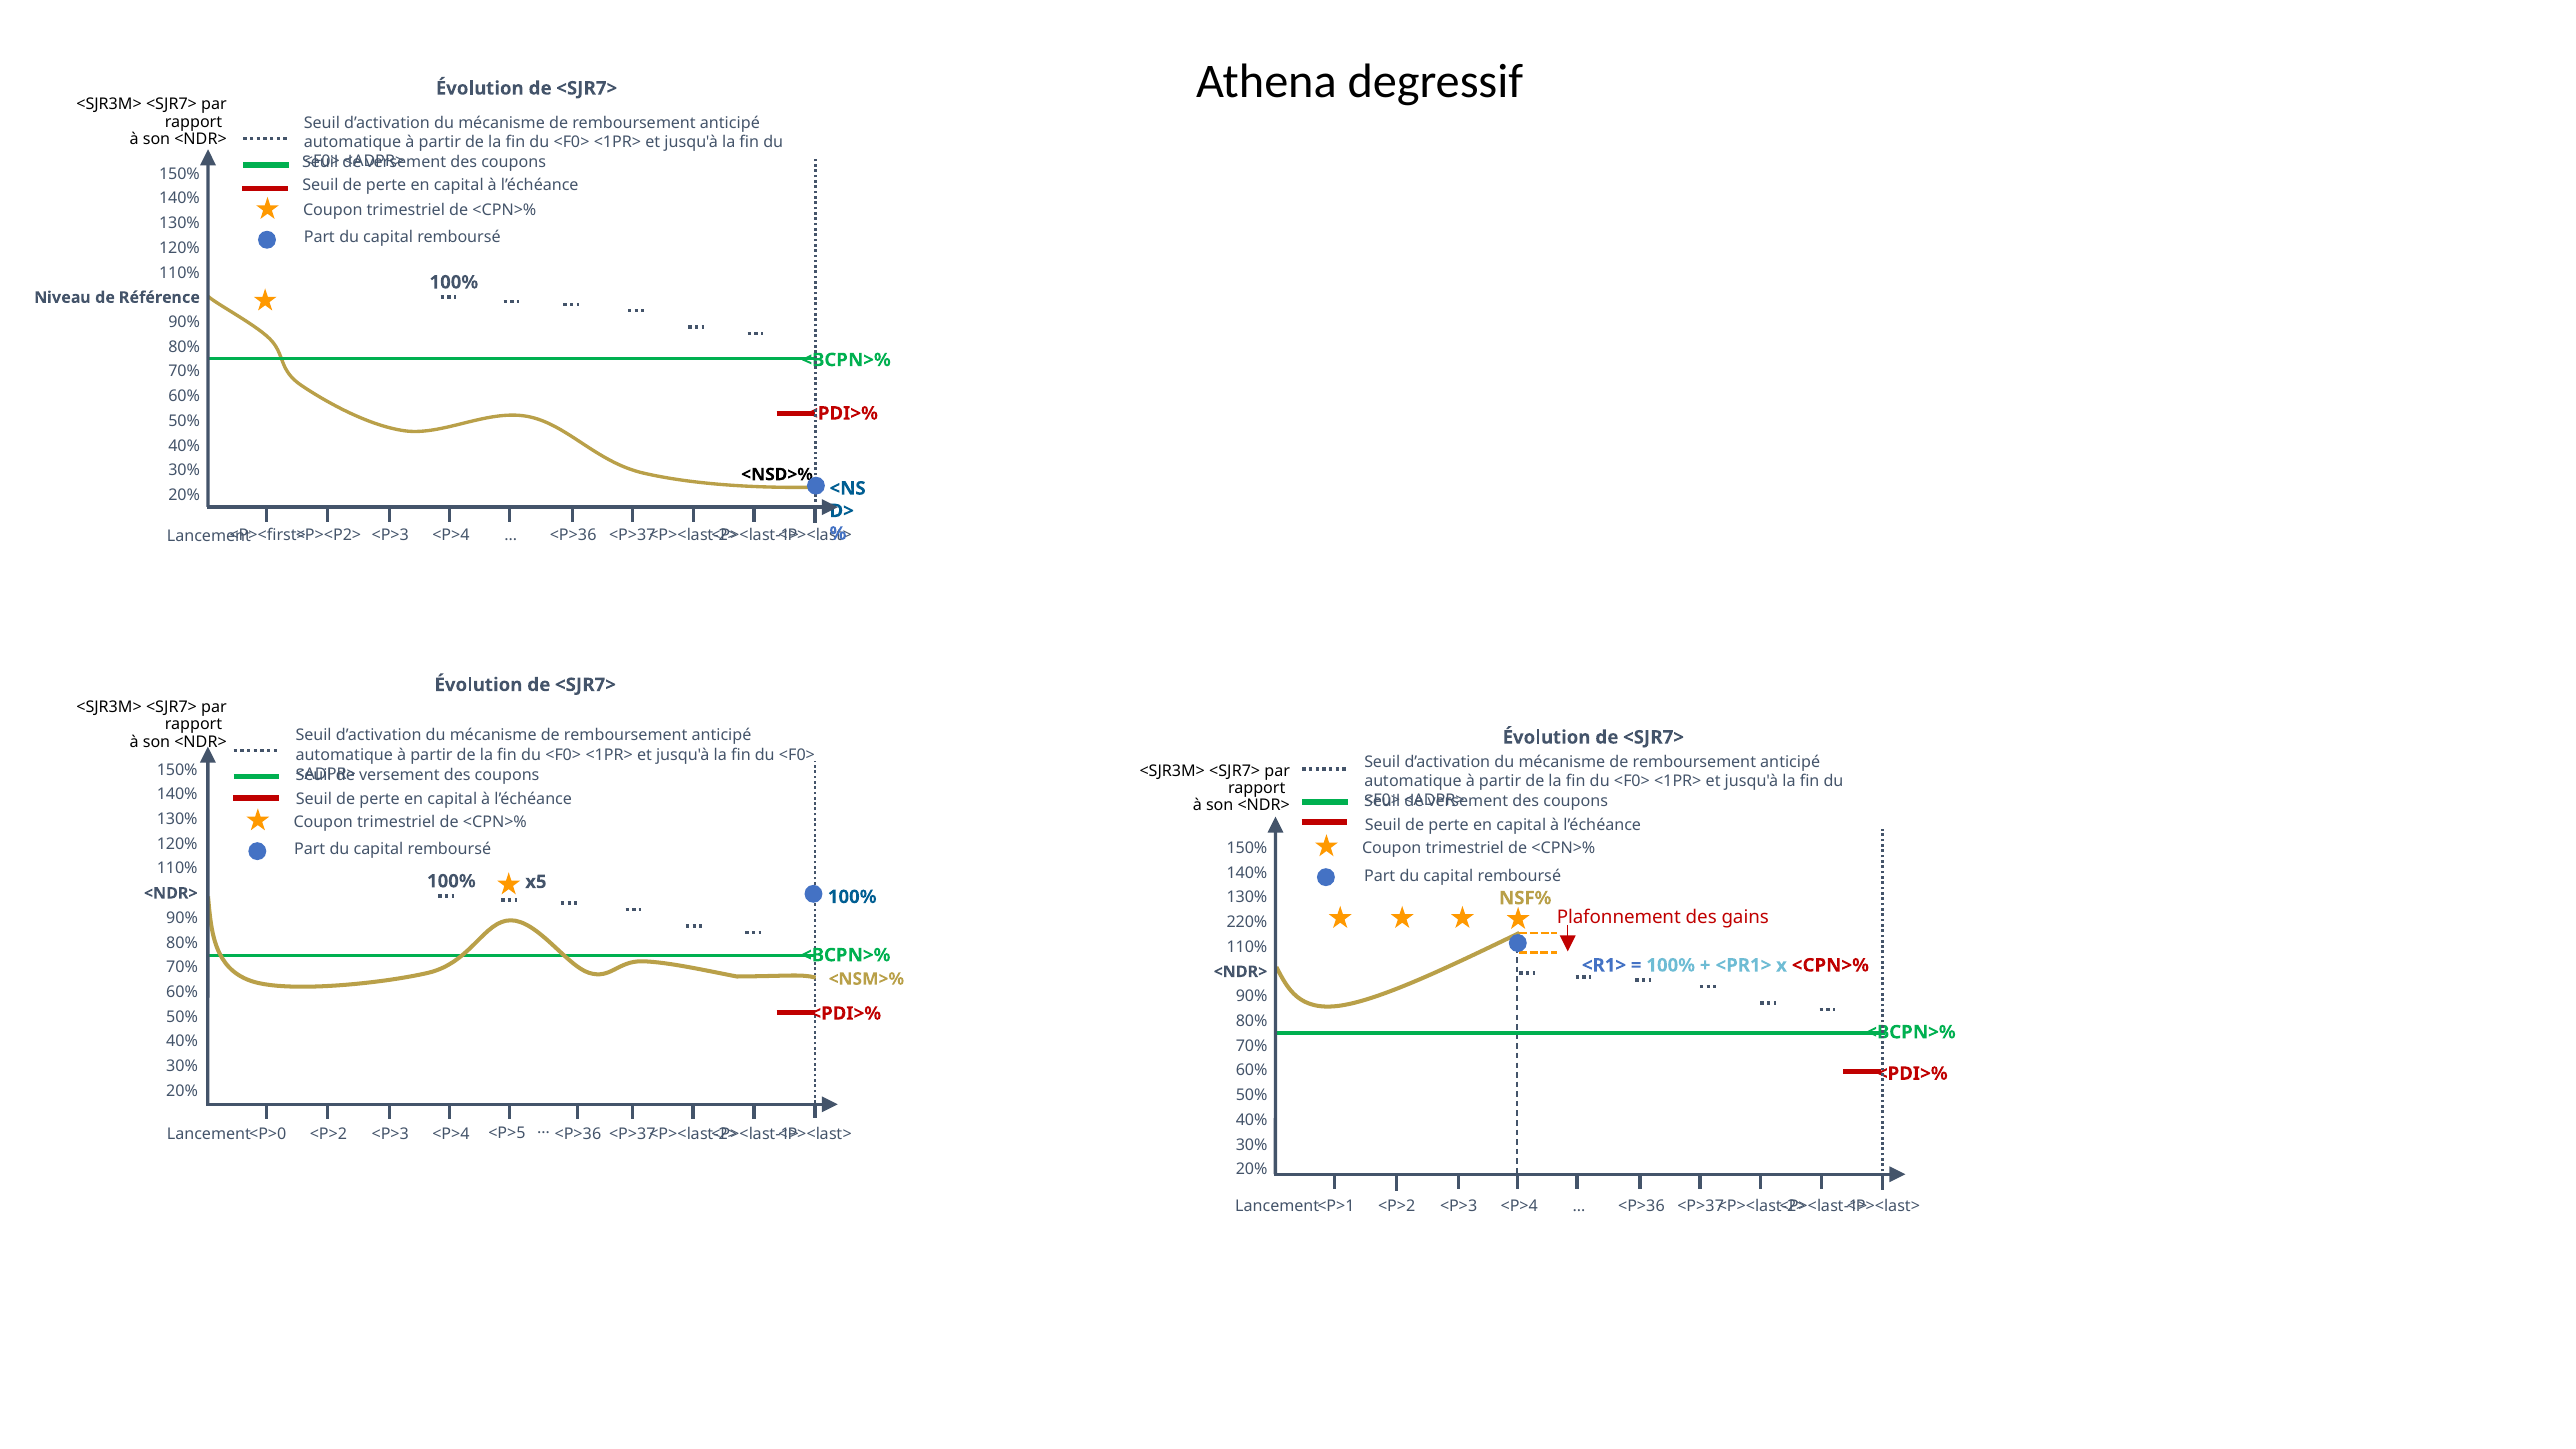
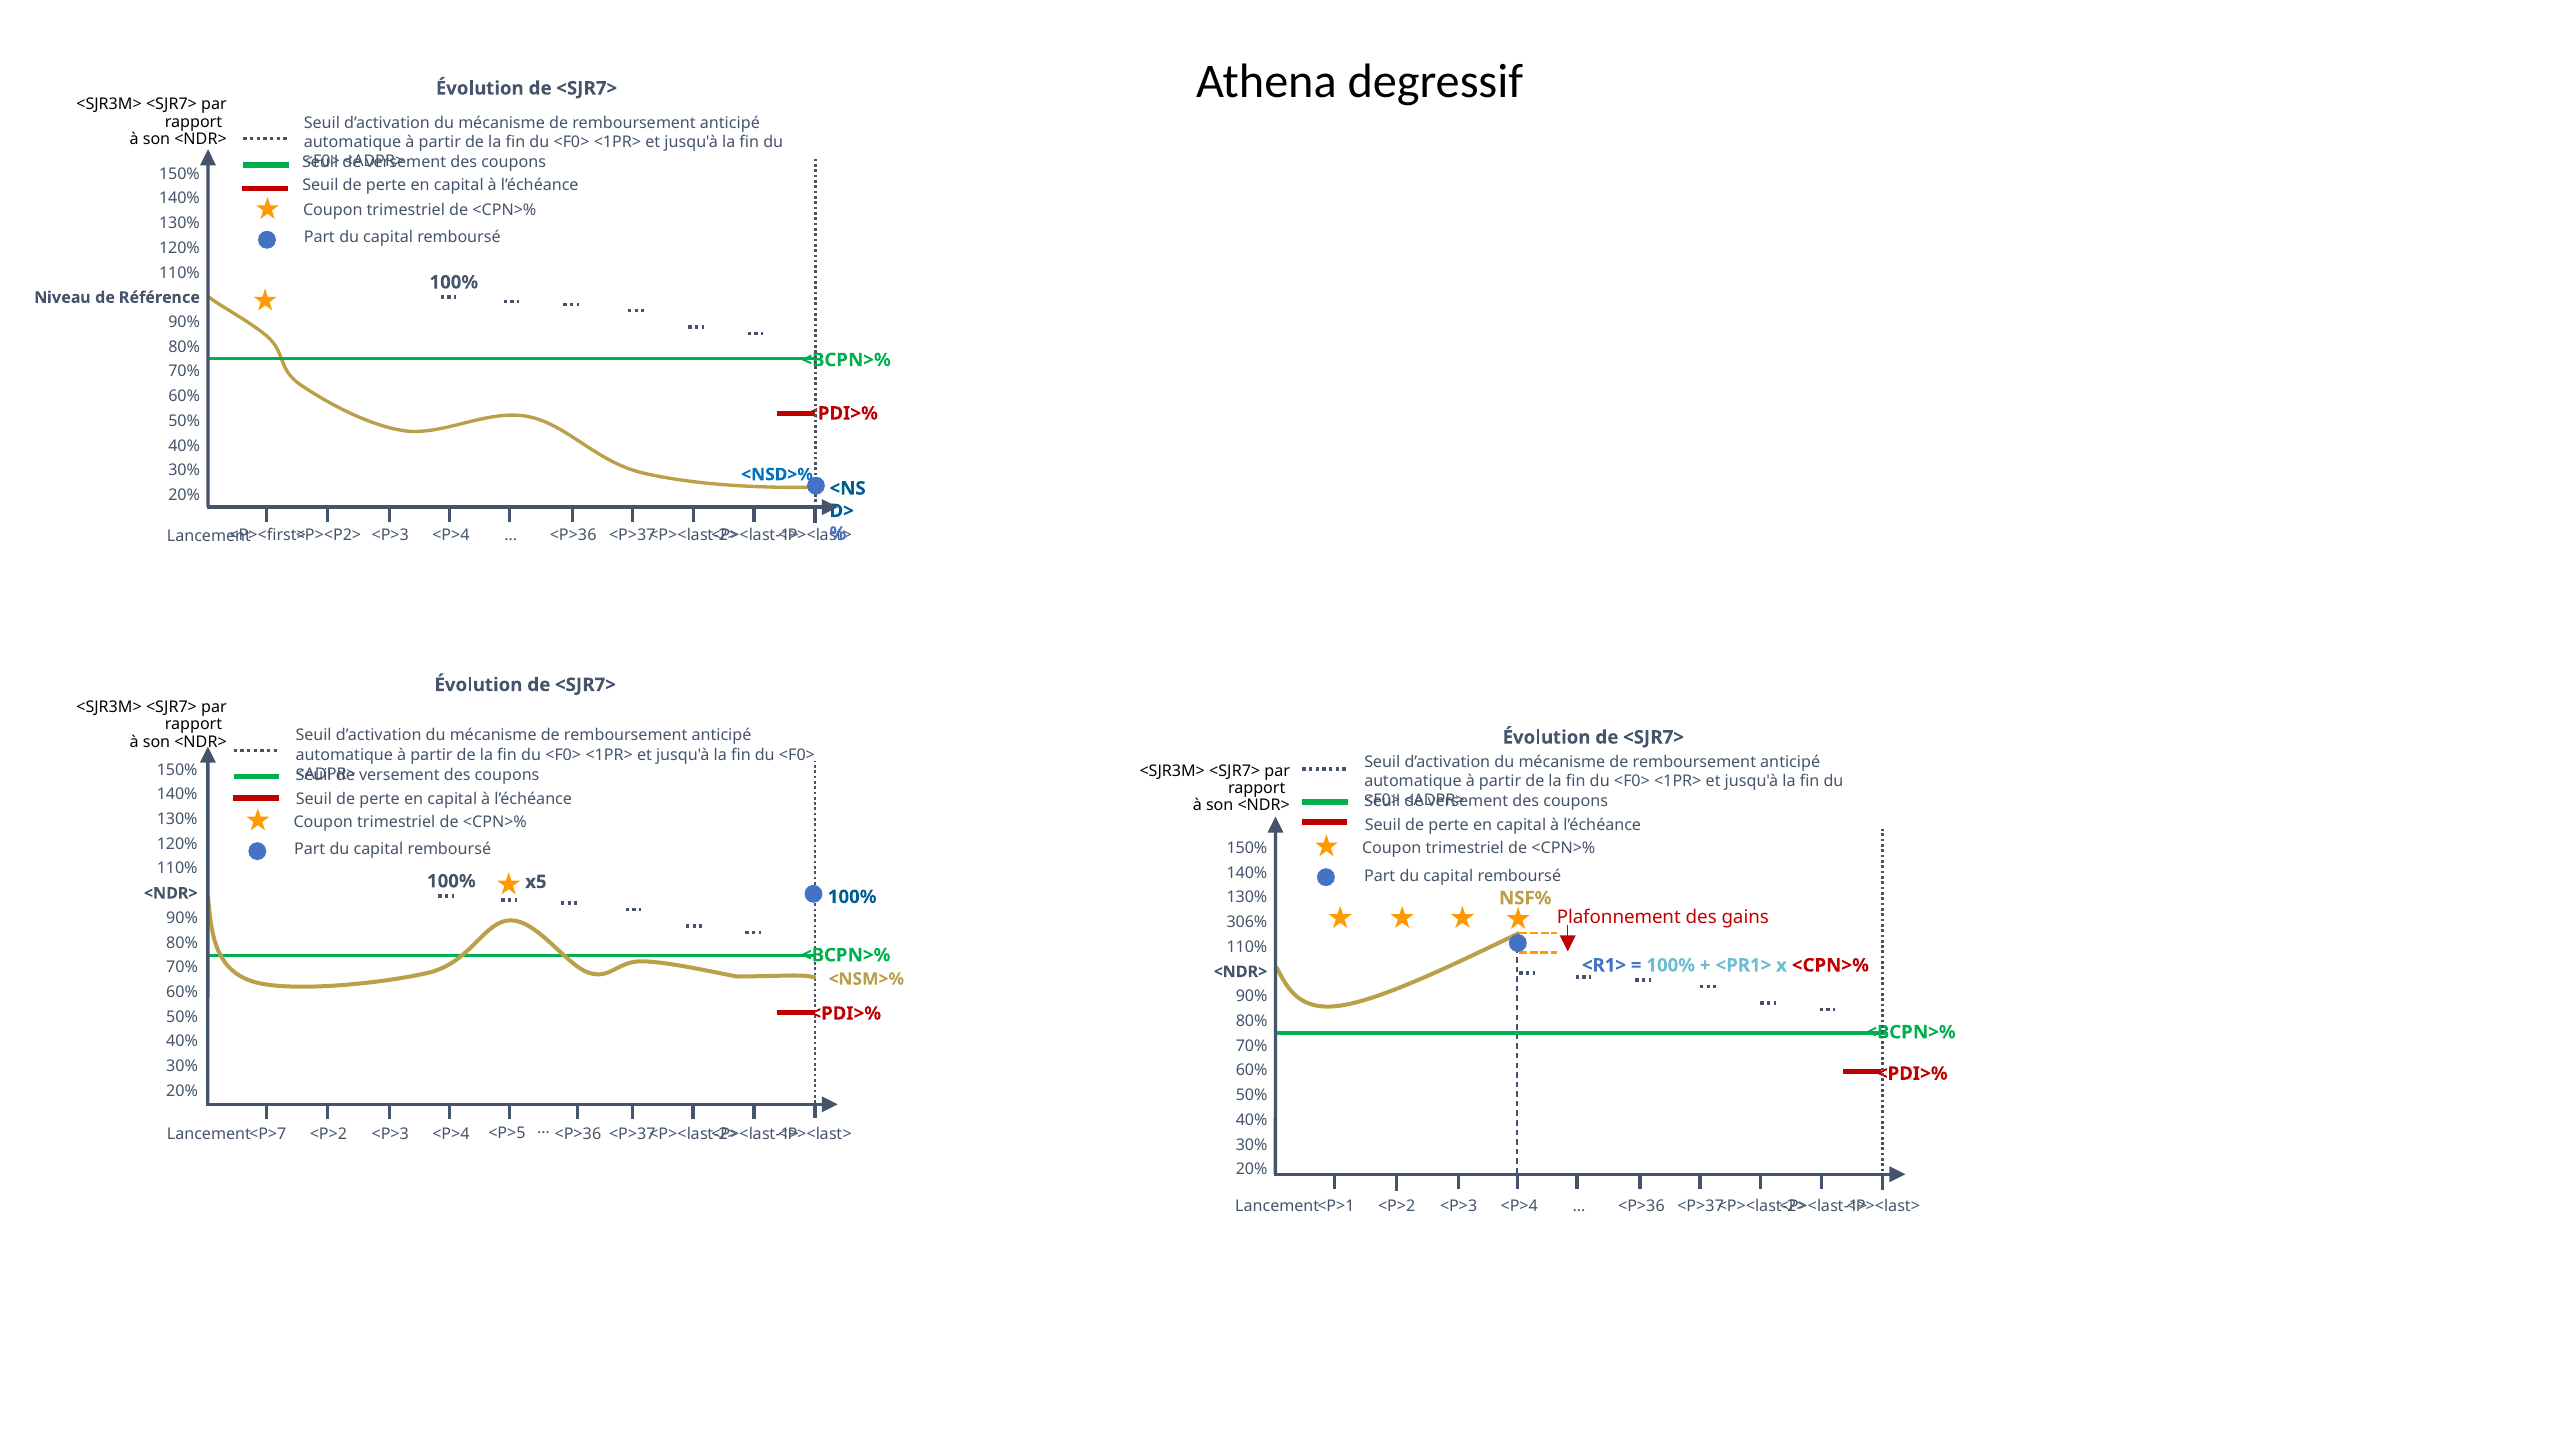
<NSD>% colour: black -> blue (777, 475)
220%: 220% -> 306% (1247, 922)
<P>0: <P>0 -> <P>7 (268, 1134)
